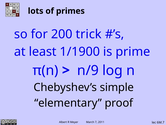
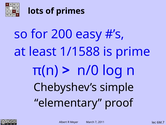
trick: trick -> easy (89, 34)
1/1900: 1/1900 -> 1/1588 (80, 52)
n/9: n/9 -> n/0 (88, 70)
